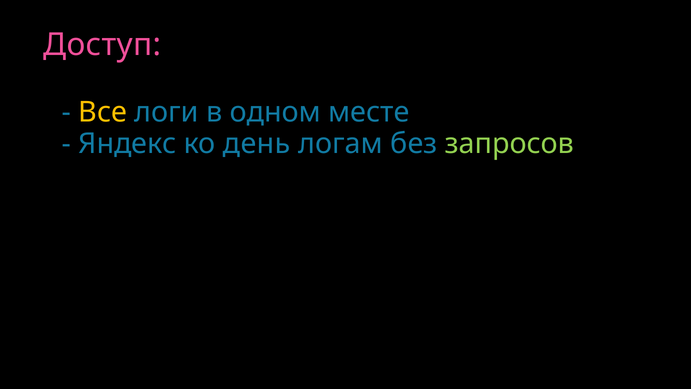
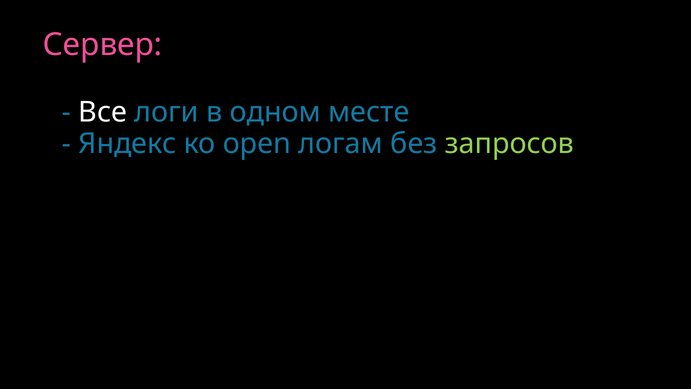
Доступ: Доступ -> Сервер (103, 45)
Все colour: yellow -> white (103, 112)
день: день -> open (257, 143)
